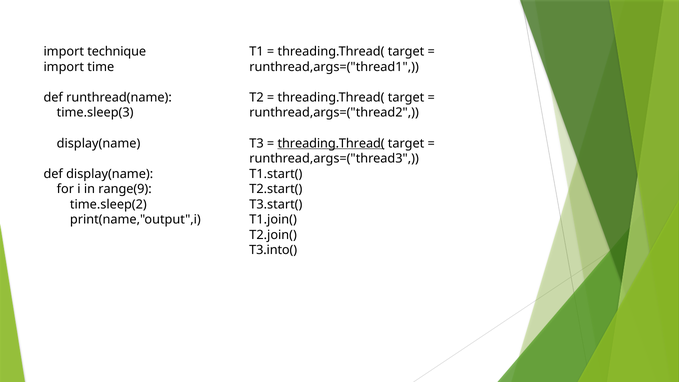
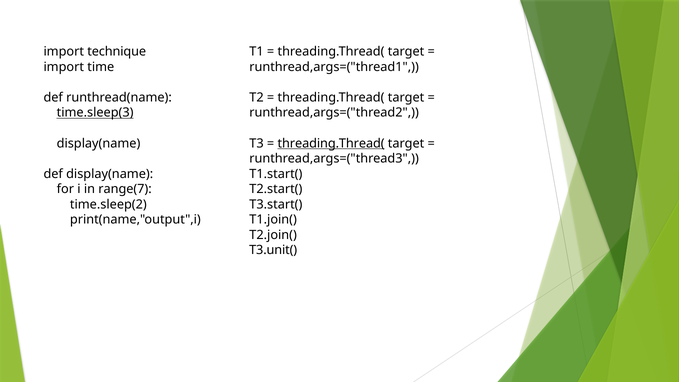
time.sleep(3 underline: none -> present (95, 113)
range(9: range(9 -> range(7 (125, 189)
T3.into(: T3.into( -> T3.unit( (273, 250)
